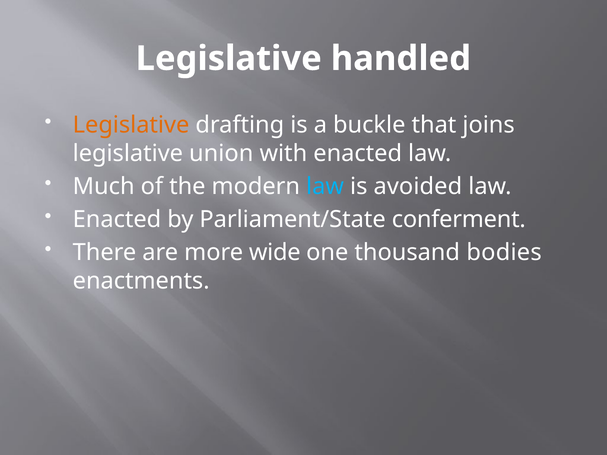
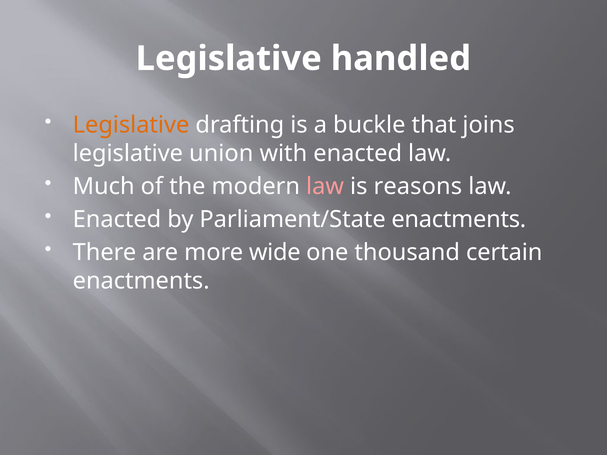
law colour: light blue -> pink (325, 186)
avoided: avoided -> reasons (418, 186)
Parliament/State conferment: conferment -> enactments (459, 220)
bodies: bodies -> certain (504, 253)
